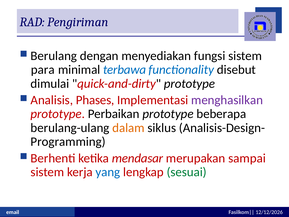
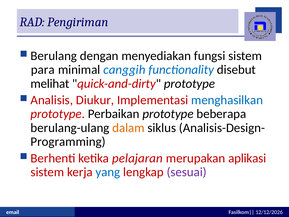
terbawa: terbawa -> canggih (124, 70)
dimulai: dimulai -> melihat (50, 83)
Phases: Phases -> Diukur (95, 100)
menghasilkan colour: purple -> blue (227, 100)
mendasar: mendasar -> pelajaran (137, 158)
sampai: sampai -> aplikasi (247, 158)
sesuai colour: green -> purple (187, 172)
